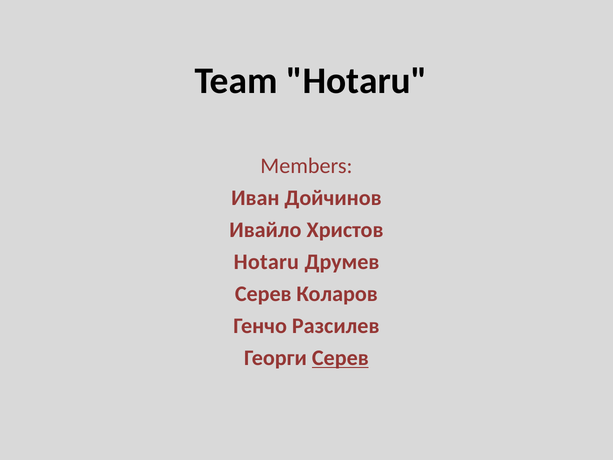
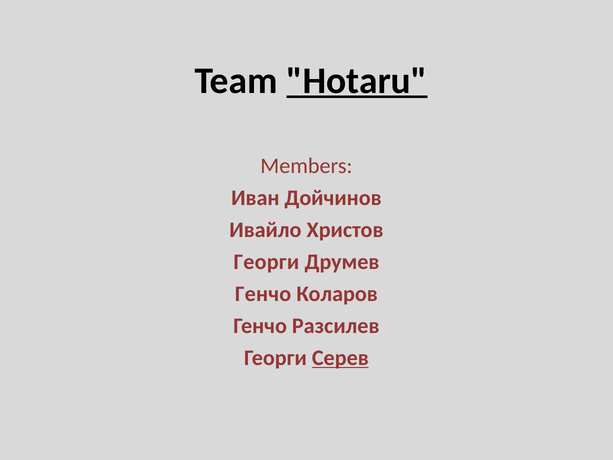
Hotaru underline: none -> present (357, 81)
Hotaru: Hotaru -> Георги (266, 262)
Серев: Серев -> Генчо (263, 294)
